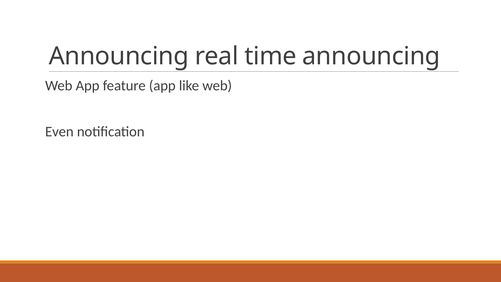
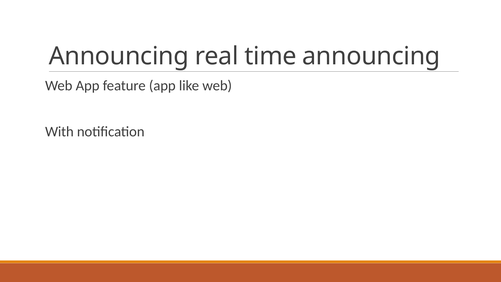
Even: Even -> With (59, 132)
